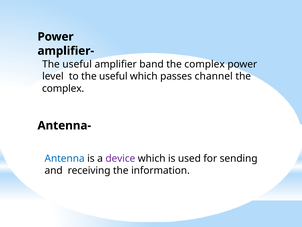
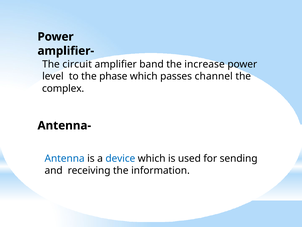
useful: useful -> circuit (77, 64)
complex: complex -> increase (205, 64)
to the useful: useful -> phase (113, 76)
device colour: purple -> blue (120, 158)
